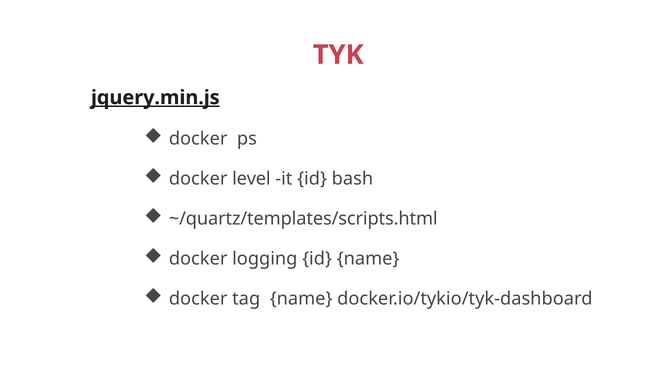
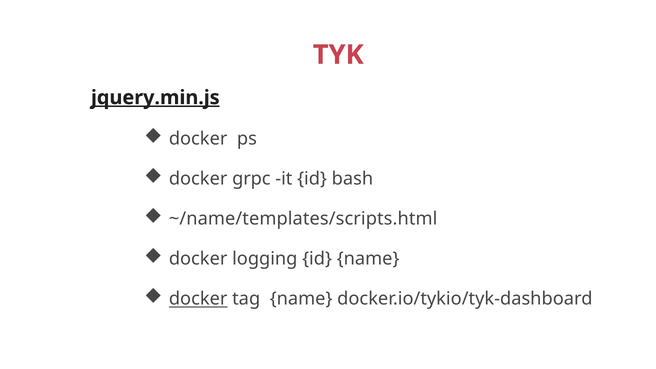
level: level -> grpc (251, 179)
~/quartz/templates/scripts.html: ~/quartz/templates/scripts.html -> ~/name/templates/scripts.html (303, 219)
docker underline: none -> present (198, 299)
